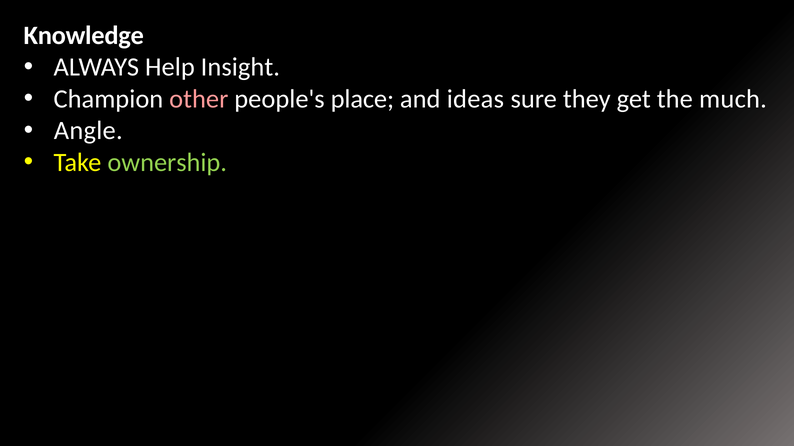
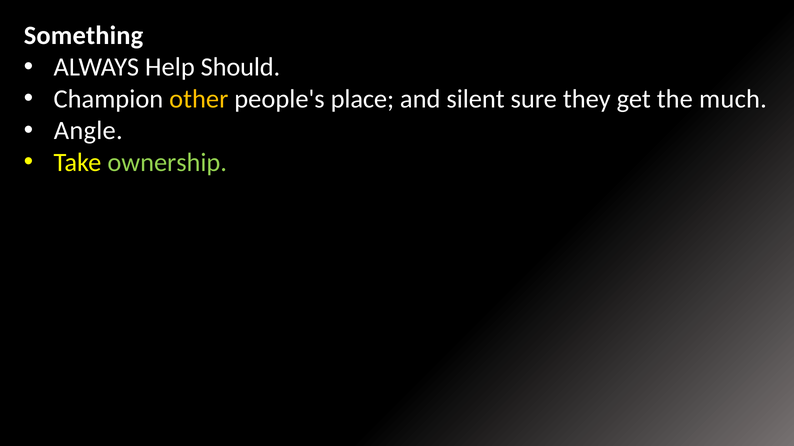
Knowledge: Knowledge -> Something (84, 36)
Insight: Insight -> Should (240, 67)
other colour: pink -> yellow (199, 99)
ideas: ideas -> silent (476, 99)
